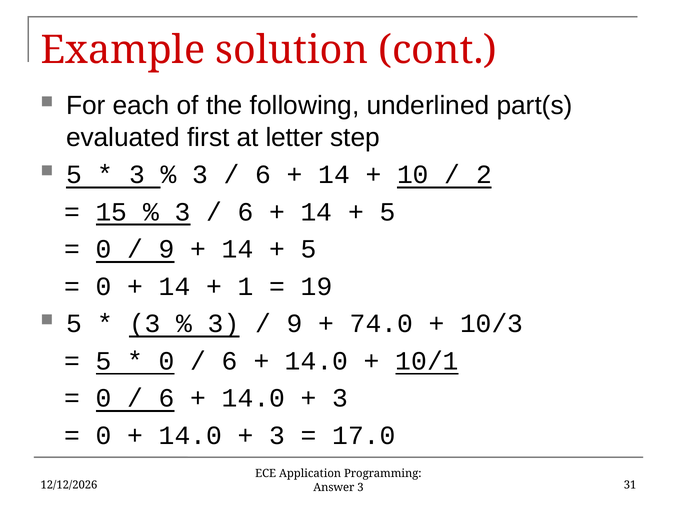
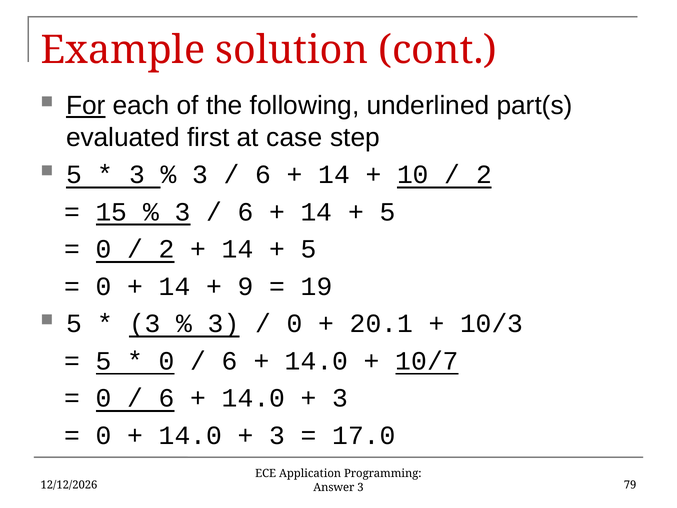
For underline: none -> present (86, 106)
letter: letter -> case (294, 137)
9: 9 -> 2 (167, 249)
1: 1 -> 9 (246, 286)
9: 9 -> 0 (295, 324)
74.0: 74.0 -> 20.1 (381, 324)
10/1: 10/1 -> 10/7 (427, 361)
31: 31 -> 79 (630, 485)
